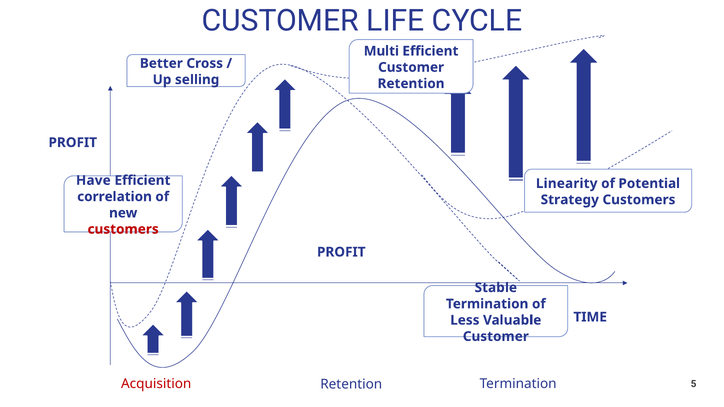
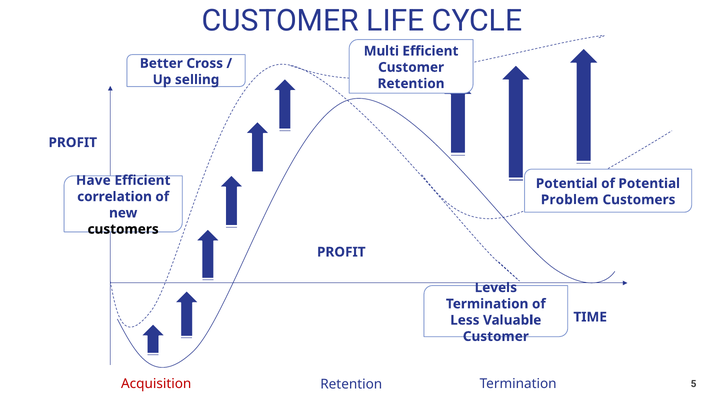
Linearity: Linearity -> Potential (567, 184)
Strategy: Strategy -> Problem (570, 200)
customers colour: red -> black (123, 229)
Stable: Stable -> Levels (496, 288)
